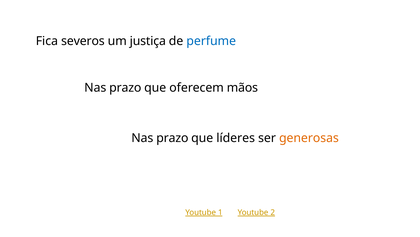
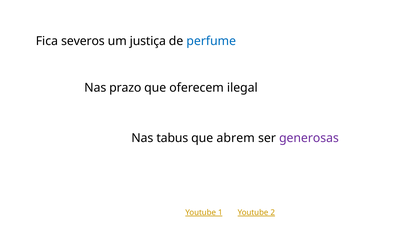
mãos: mãos -> ilegal (242, 87)
prazo: prazo -> tabus (172, 138)
líderes: líderes -> abrem (236, 138)
generosas colour: orange -> purple (309, 138)
